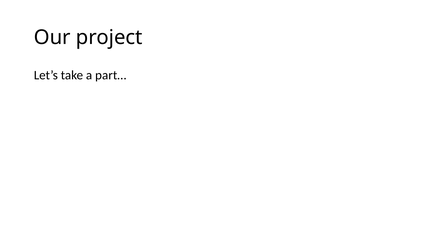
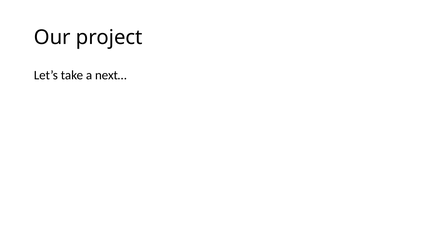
part…: part… -> next… (111, 75)
